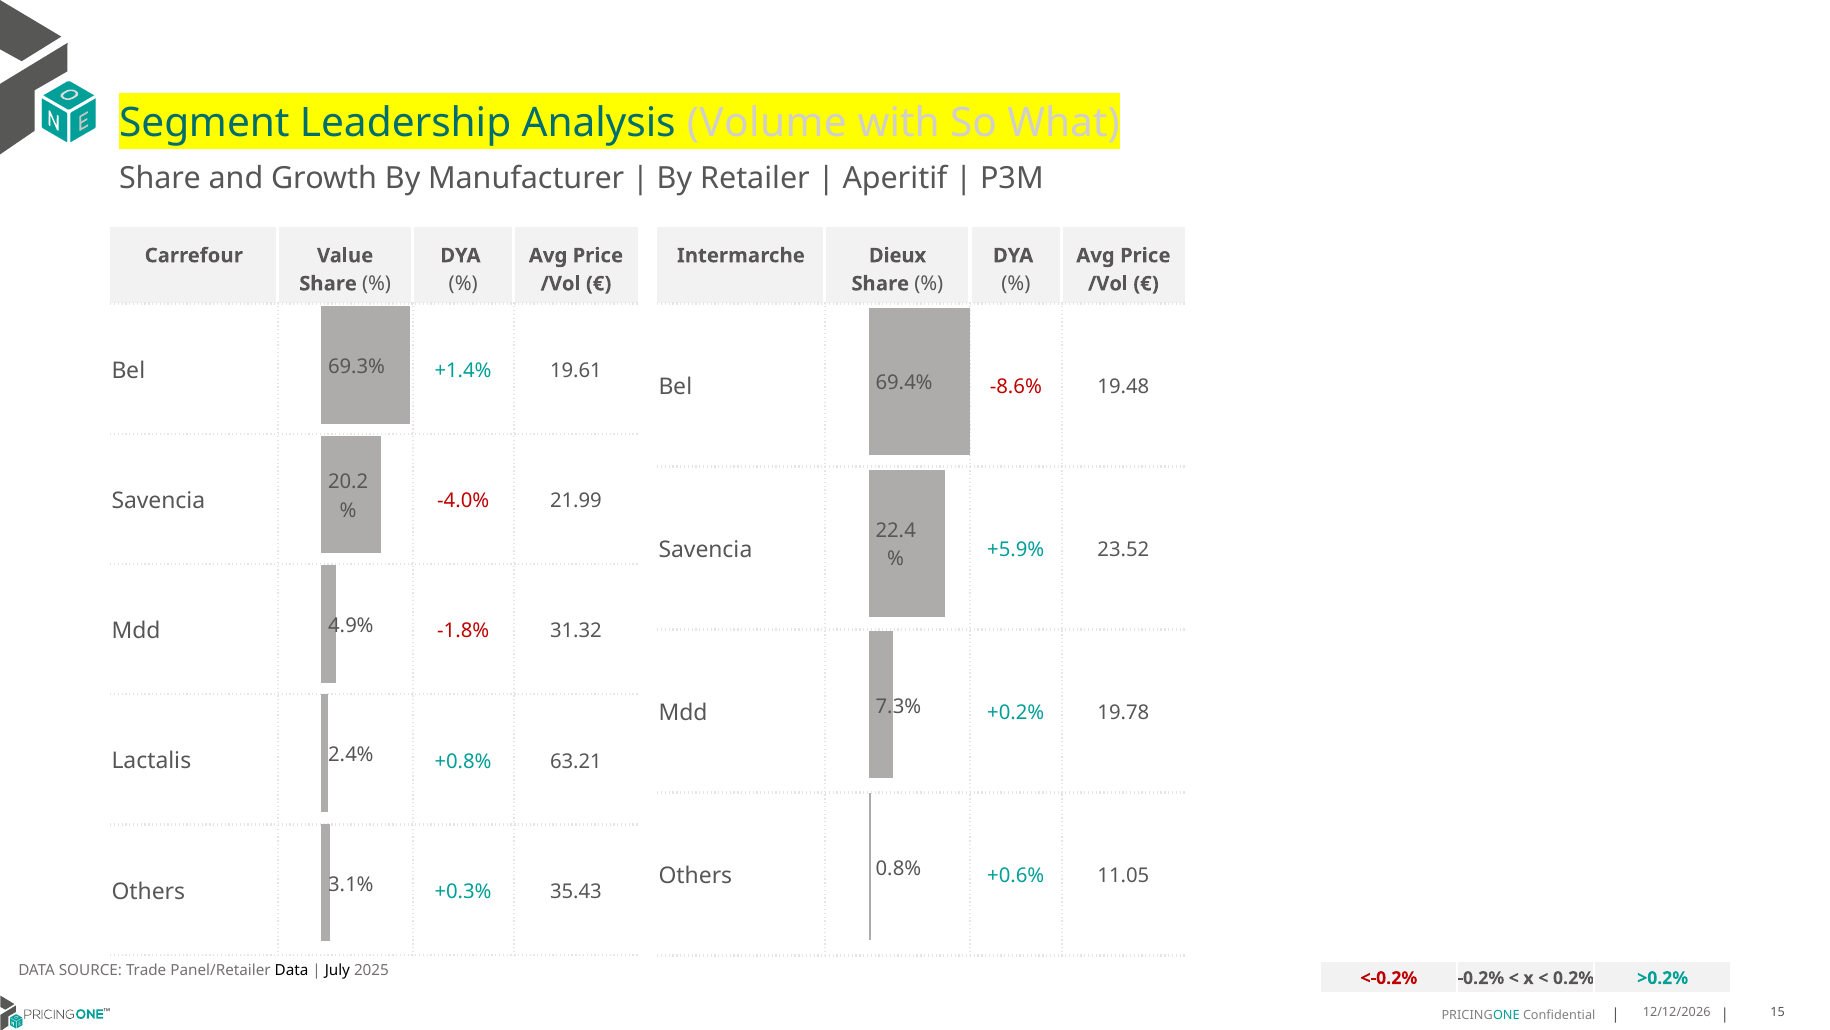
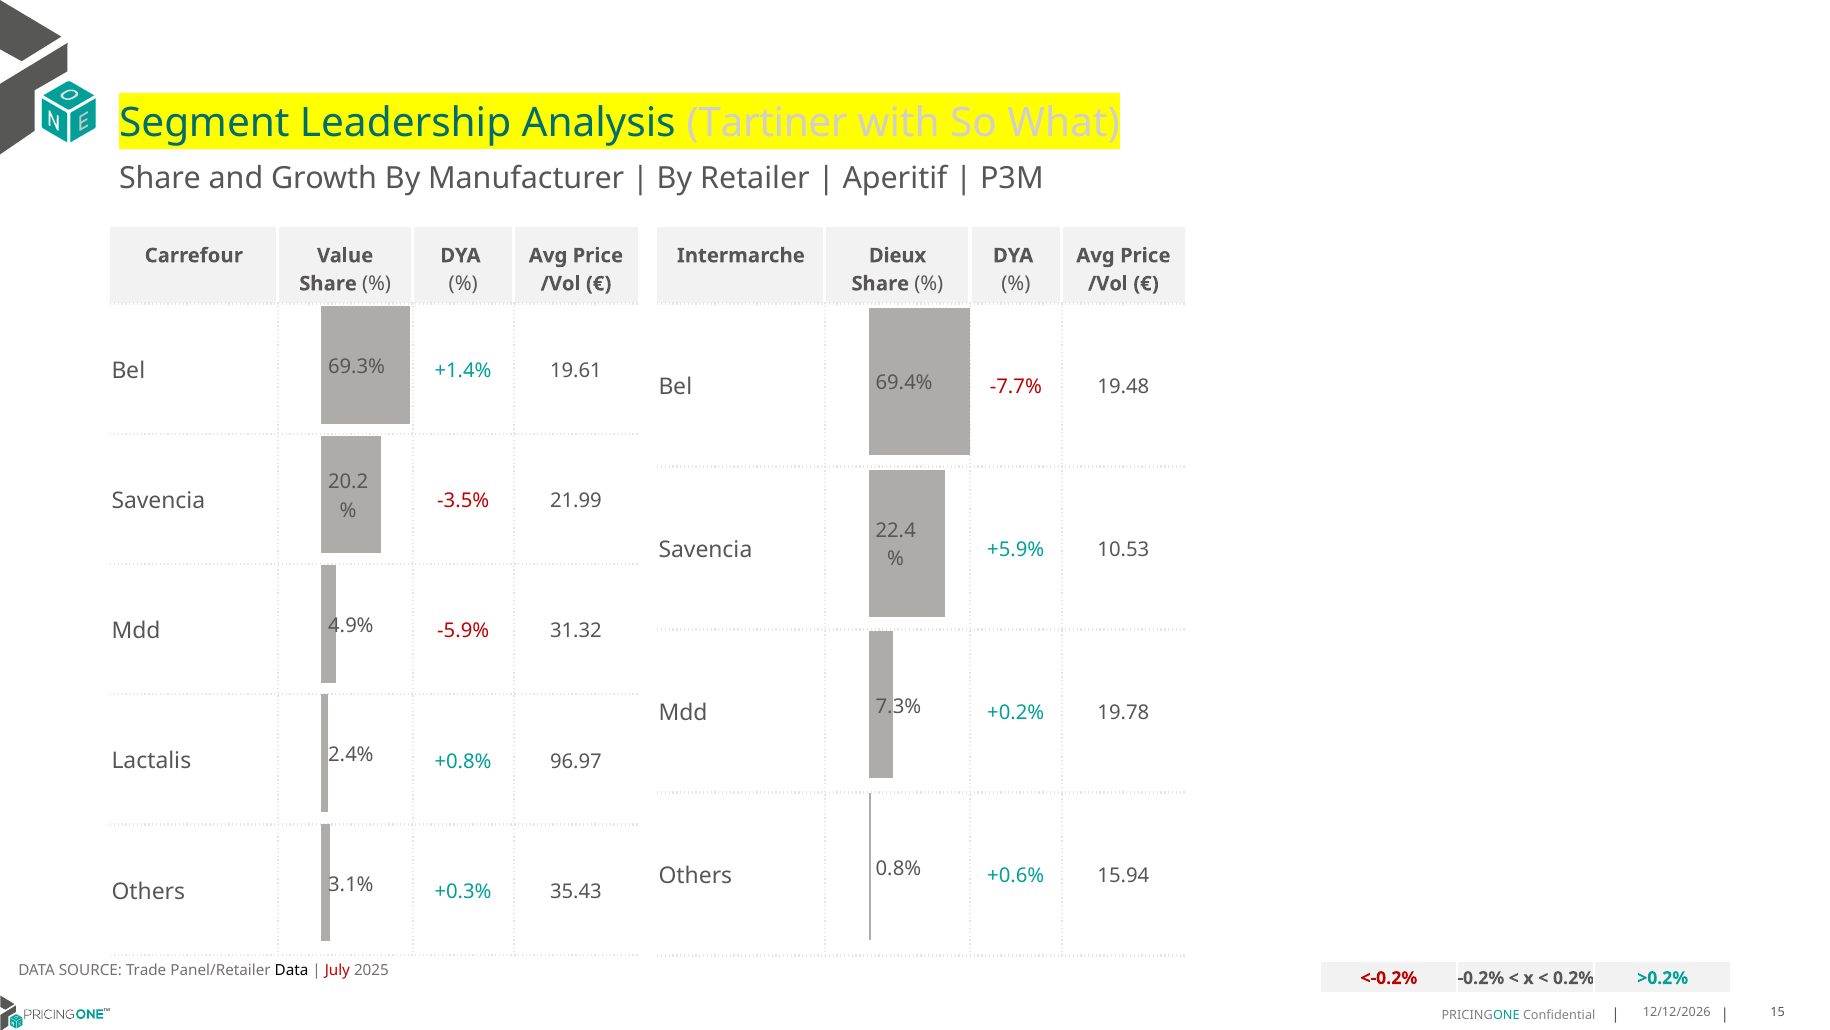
Volume: Volume -> Tartiner (767, 123)
-8.6%: -8.6% -> -7.7% (1016, 387)
-4.0%: -4.0% -> -3.5% (463, 501)
23.52: 23.52 -> 10.53 (1123, 550)
-1.8%: -1.8% -> -5.9% (463, 631)
63.21: 63.21 -> 96.97 (576, 761)
11.05: 11.05 -> 15.94 (1123, 875)
July colour: black -> red (337, 970)
